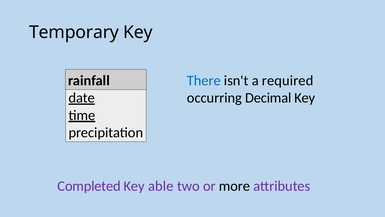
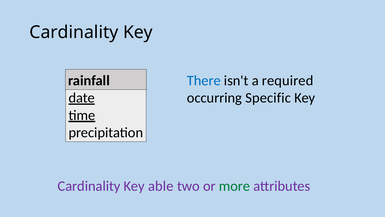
Temporary: Temporary -> Cardinality (74, 32)
Decimal: Decimal -> Specific (268, 98)
Completed: Completed -> Cardinality (89, 186)
more colour: black -> green (235, 186)
